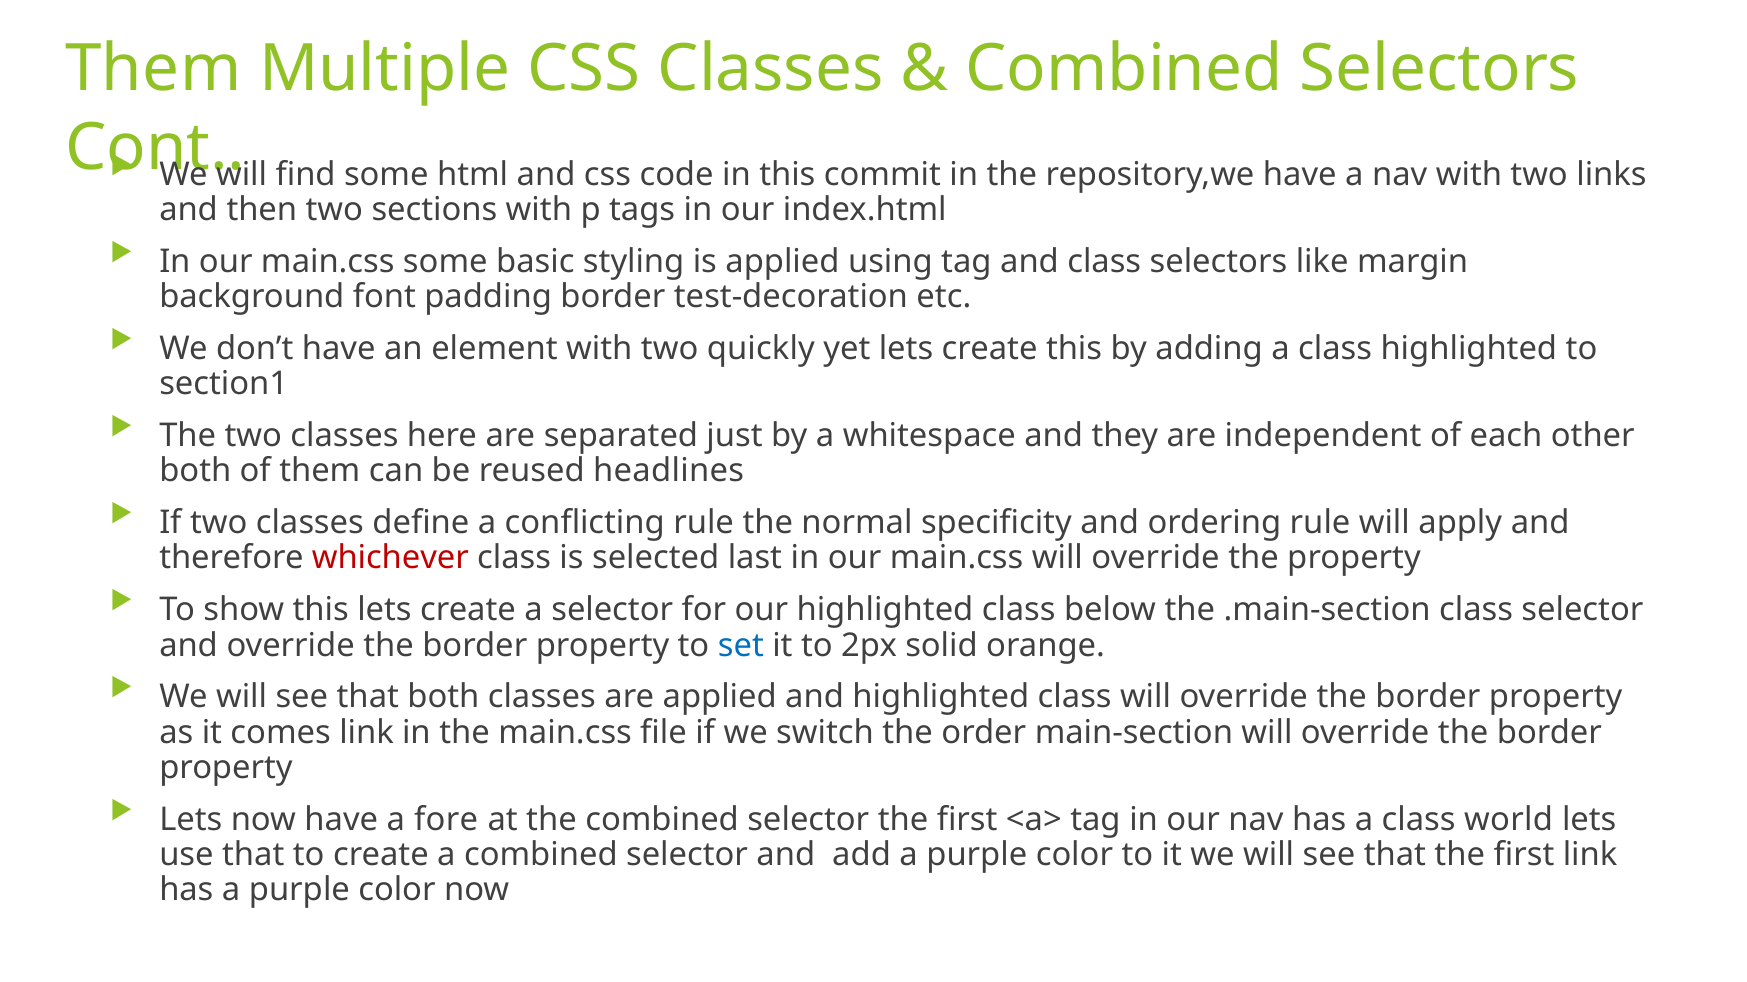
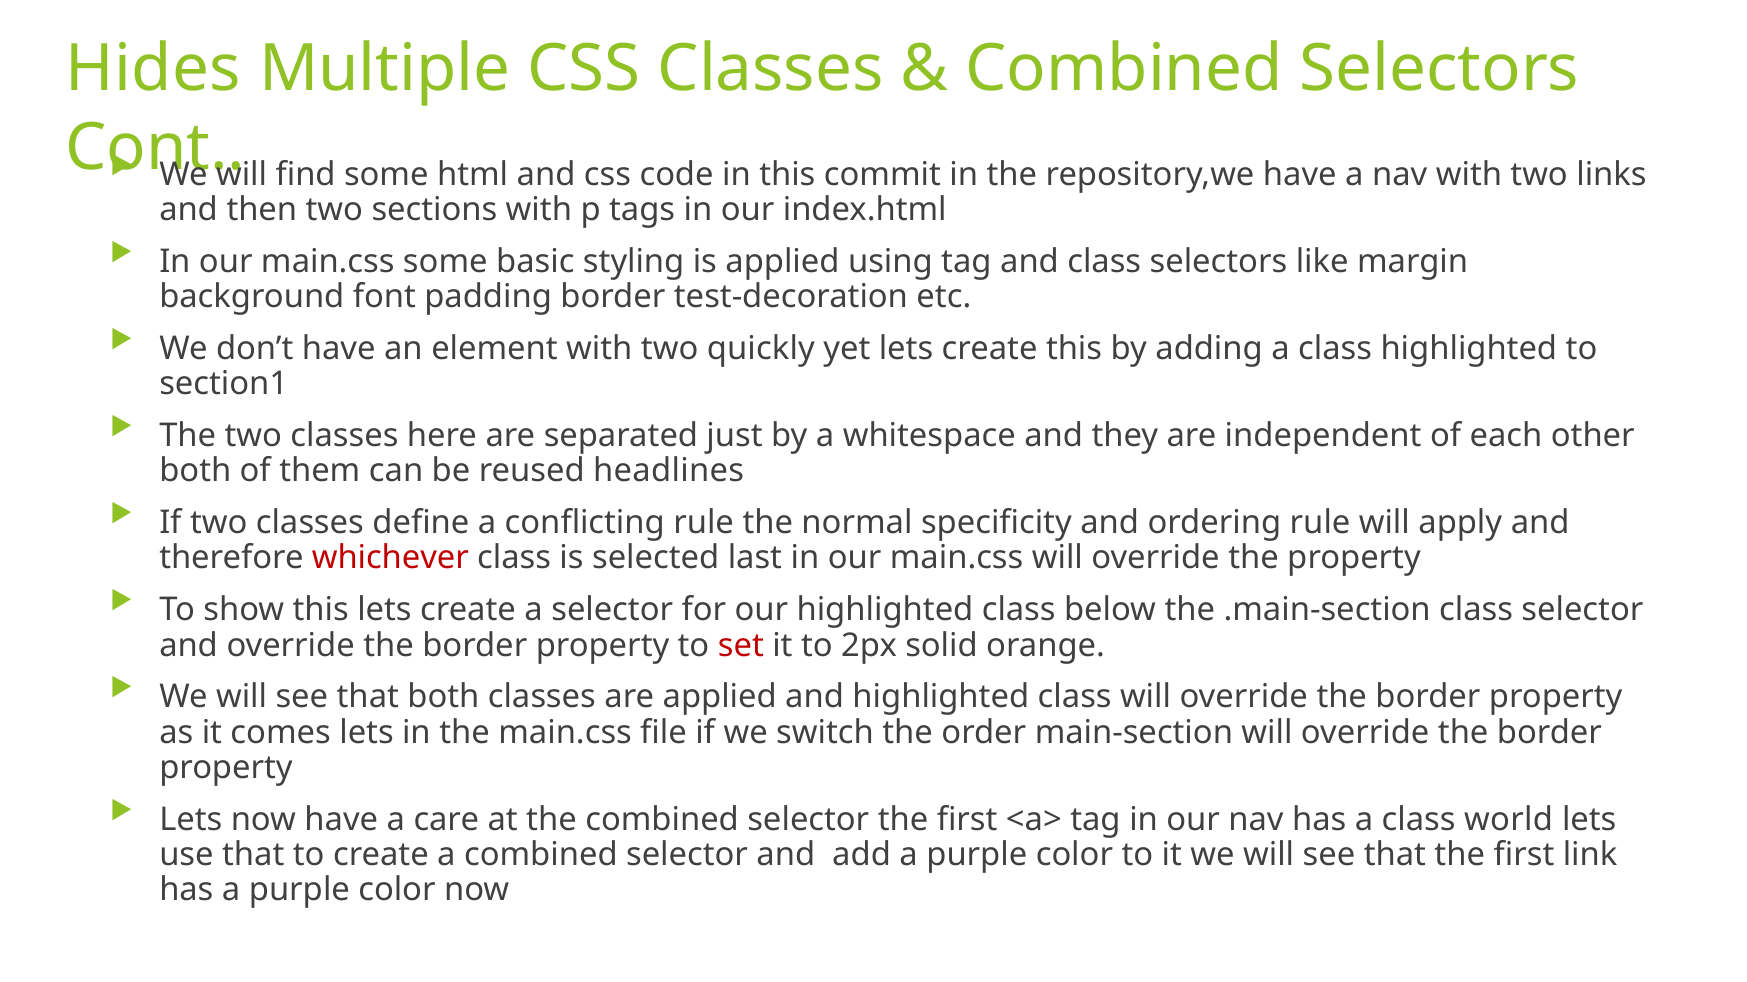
Them: Them -> Hides (153, 69)
set colour: blue -> red (741, 646)
comes link: link -> lets (367, 733)
fore: fore -> care (446, 820)
